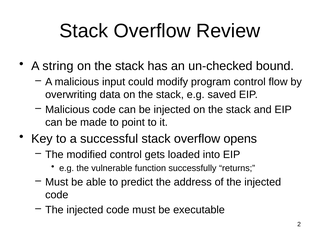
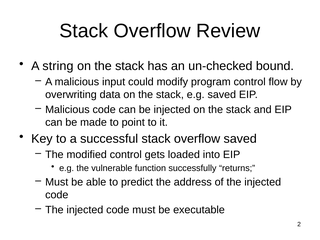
overflow opens: opens -> saved (240, 139)
